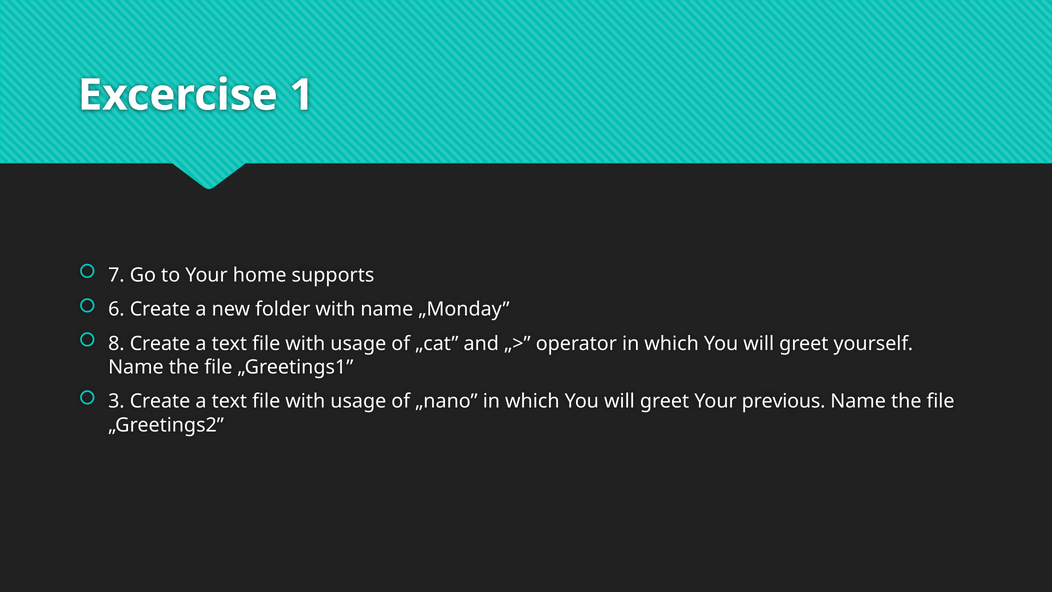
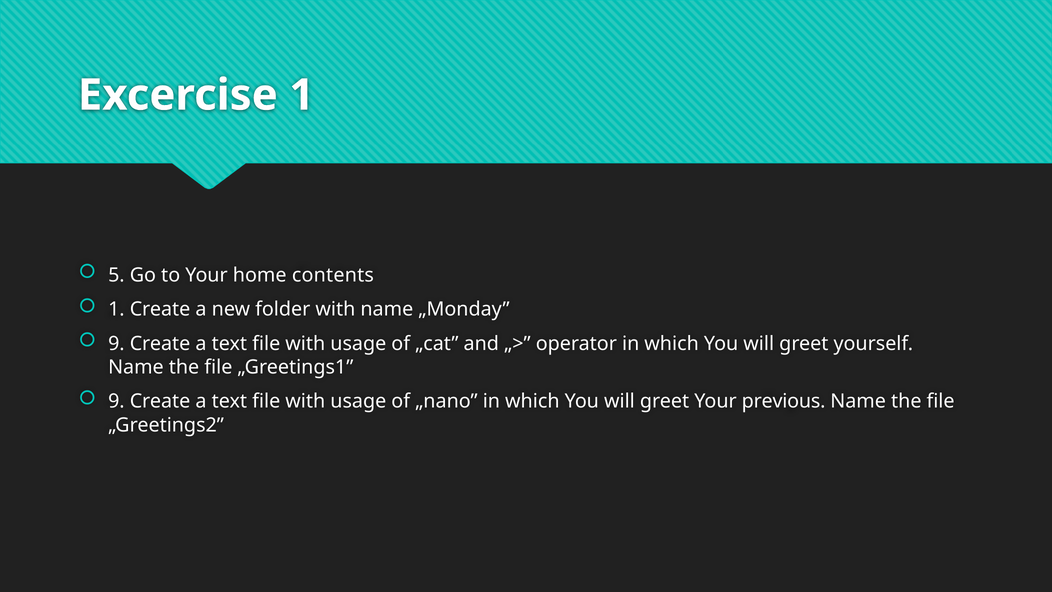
7: 7 -> 5 (116, 275)
supports: supports -> contents (333, 275)
6: 6 -> 1 (116, 309)
8: 8 -> 9 (116, 343)
3: 3 -> 9 (116, 401)
